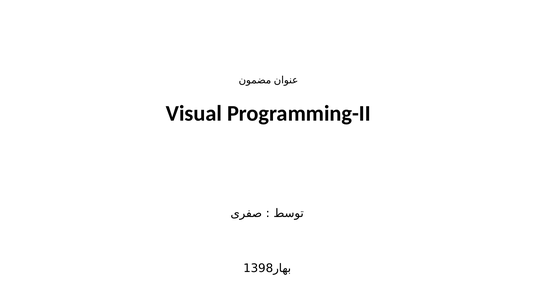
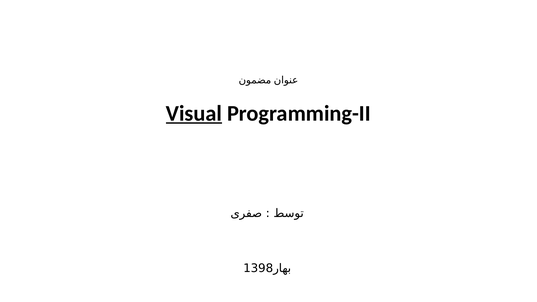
Visual underline: none -> present (194, 114)
